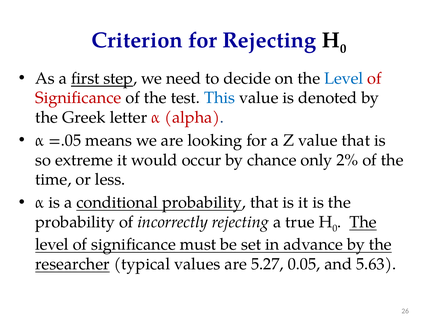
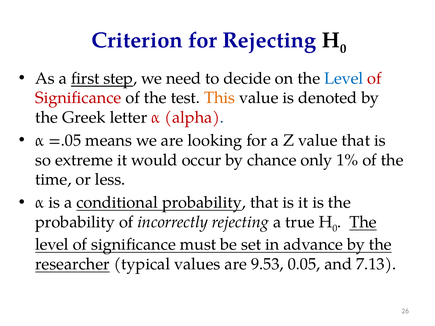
This colour: blue -> orange (220, 98)
2%: 2% -> 1% (347, 160)
5.27: 5.27 -> 9.53 (267, 264)
5.63: 5.63 -> 7.13 (376, 264)
